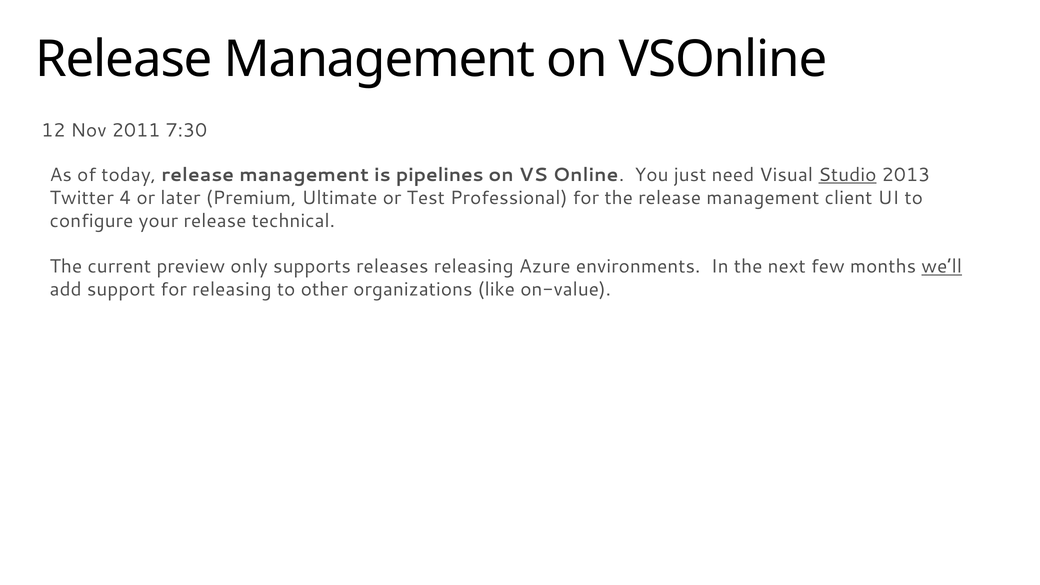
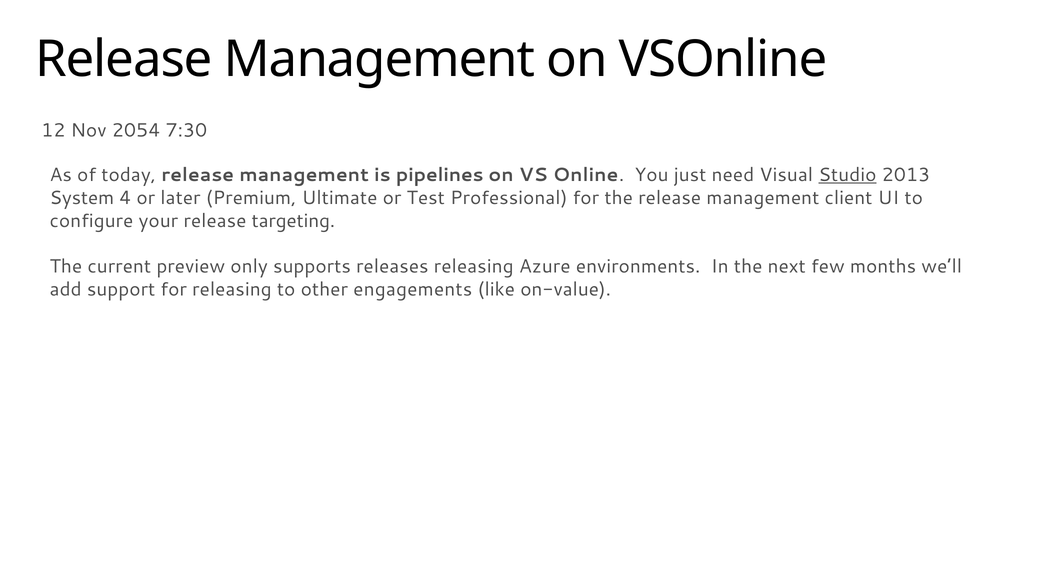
2011: 2011 -> 2054 (136, 131)
Twitter: Twitter -> System (82, 198)
technical: technical -> targeting (293, 221)
we’ll underline: present -> none (942, 267)
organizations: organizations -> engagements (413, 290)
